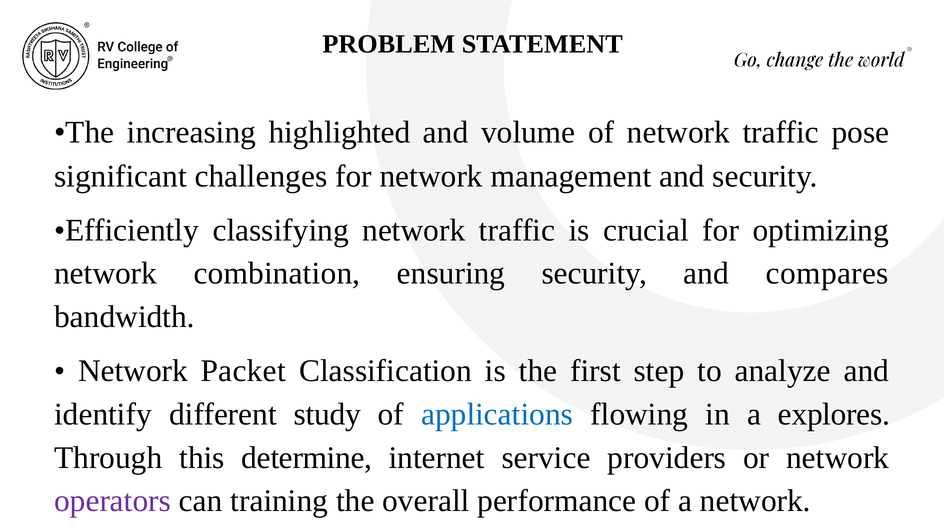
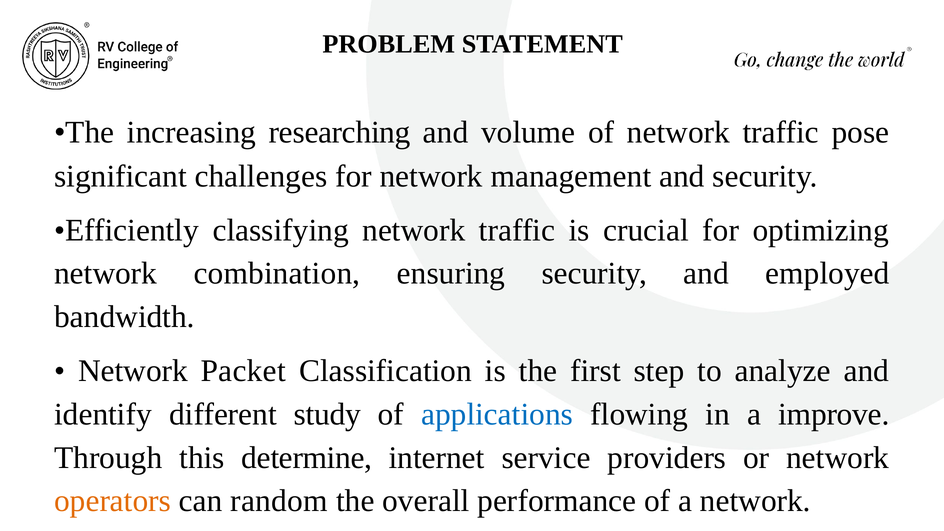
highlighted: highlighted -> researching (340, 133)
compares: compares -> employed (827, 274)
explores: explores -> improve (834, 414)
operators colour: purple -> orange (113, 501)
training: training -> random (279, 501)
